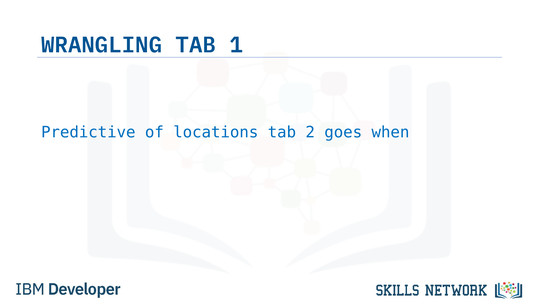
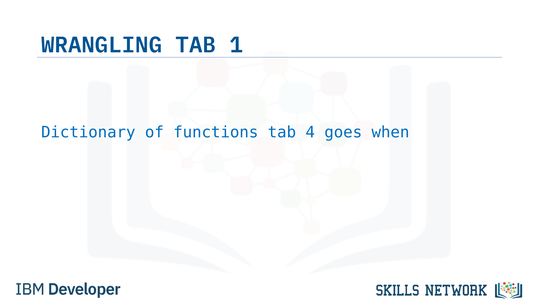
Predictive: Predictive -> Dictionary (88, 132)
locations: locations -> functions (216, 132)
2: 2 -> 4 (310, 132)
